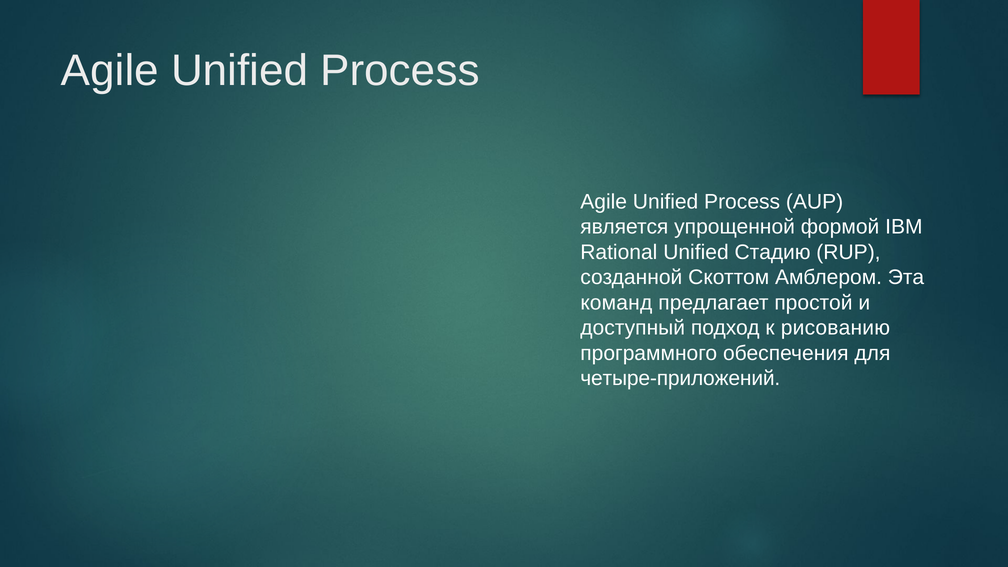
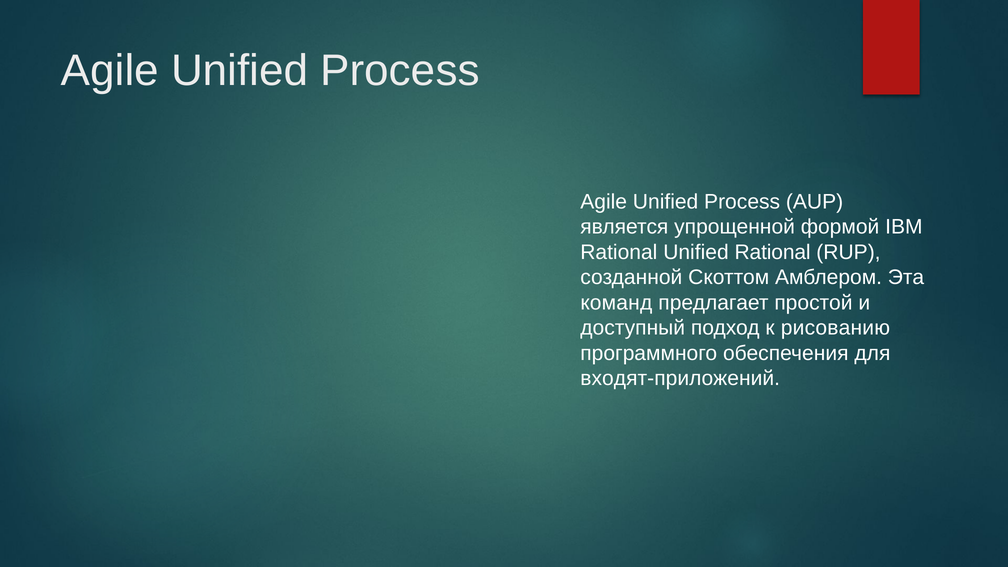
Unified Стадию: Стадию -> Rational (773, 252)
четыре-приложений: четыре-приложений -> входят-приложений (680, 378)
